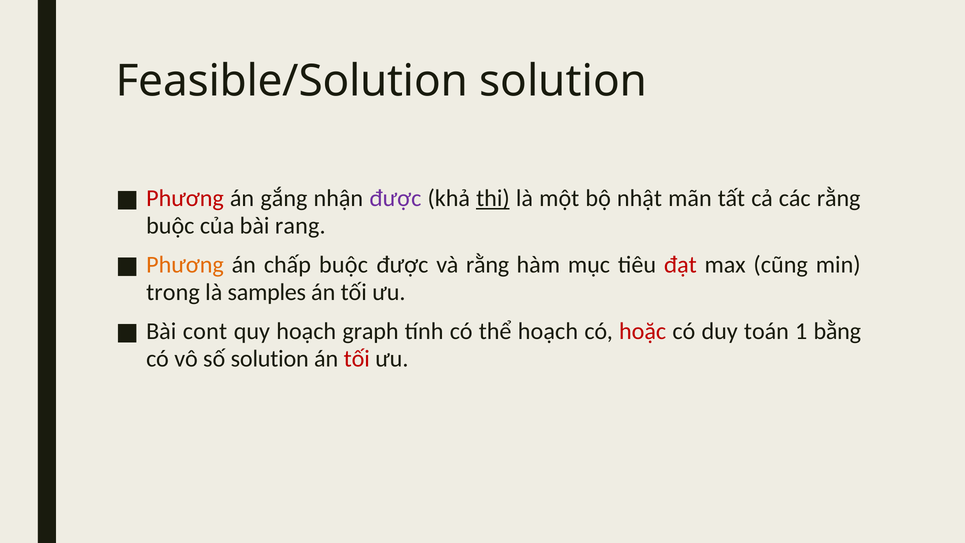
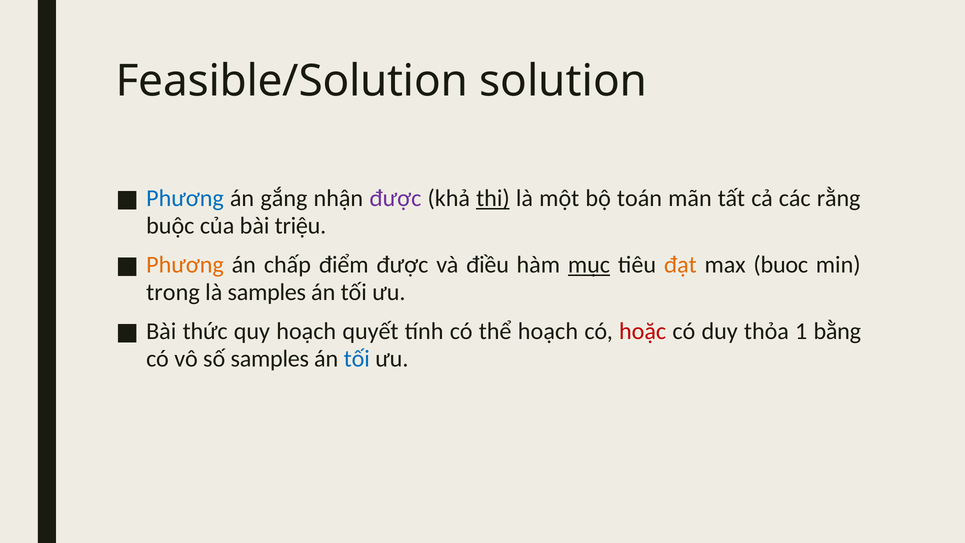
Phương colour: red -> blue (185, 198)
nhật: nhật -> toán (639, 198)
rang: rang -> triệu (300, 226)
chấp buộc: buộc -> điểm (344, 265)
và rằng: rằng -> điều (488, 265)
mục underline: none -> present (589, 265)
đạt colour: red -> orange (680, 265)
cũng: cũng -> buoc (781, 265)
cont: cont -> thức (205, 331)
graph: graph -> quyết (370, 331)
toán: toán -> thỏa (766, 331)
số solution: solution -> samples (270, 359)
tối colour: red -> blue (357, 359)
